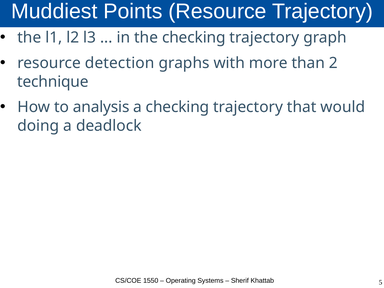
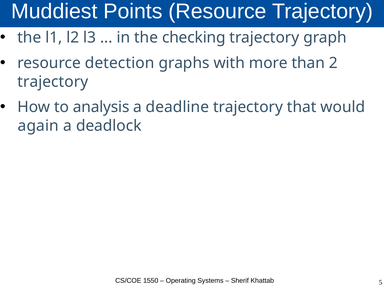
technique: technique -> trajectory (53, 82)
a checking: checking -> deadline (177, 107)
doing: doing -> again (38, 126)
